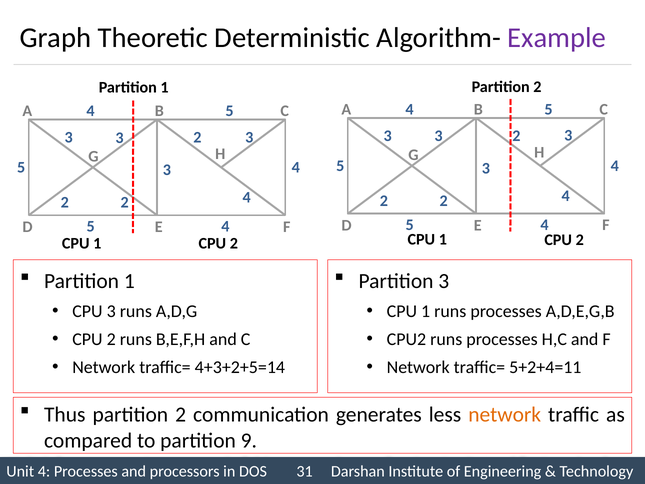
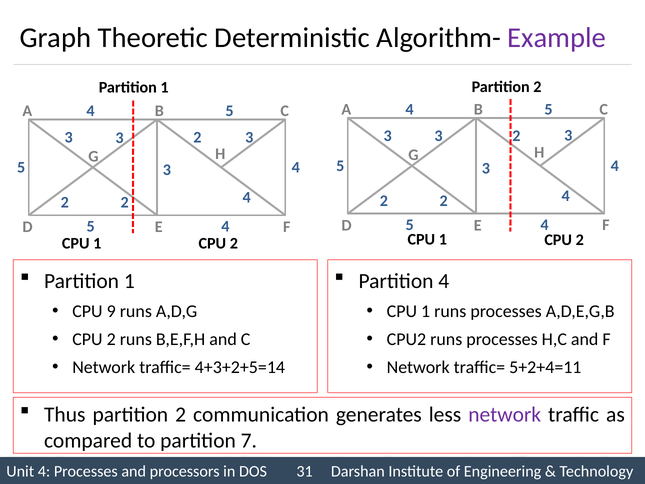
Partition 3: 3 -> 4 (444, 281)
CPU 3: 3 -> 9 (111, 311)
network colour: orange -> purple (505, 414)
9: 9 -> 7 (249, 440)
